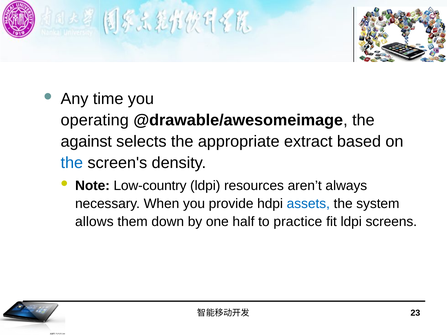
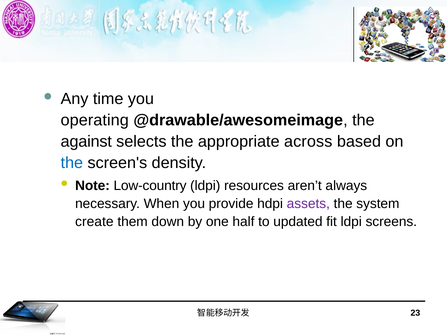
extract: extract -> across (308, 142)
assets colour: blue -> purple (308, 204)
allows: allows -> create (94, 222)
practice: practice -> updated (298, 222)
